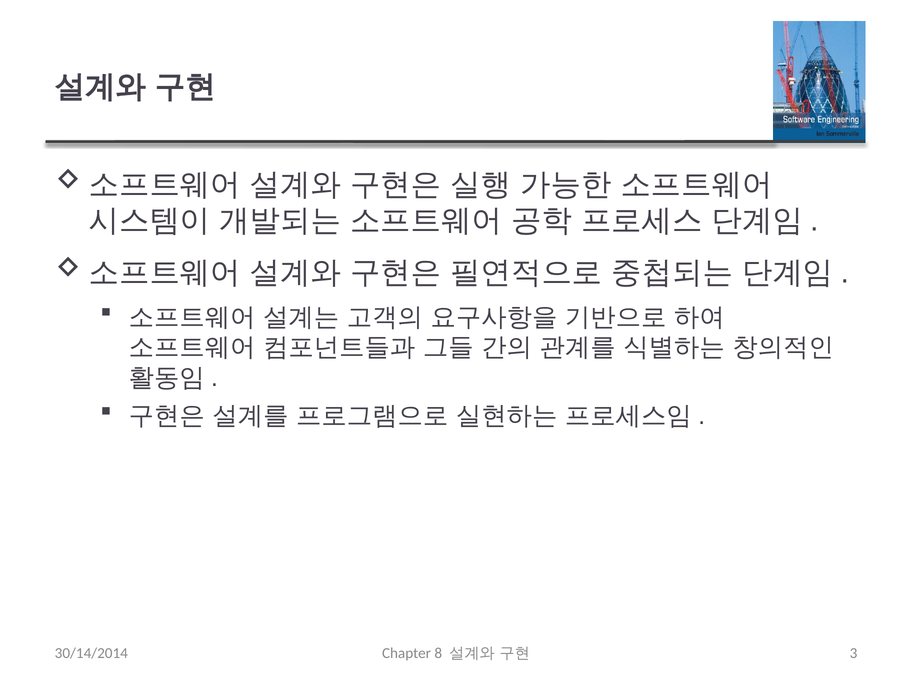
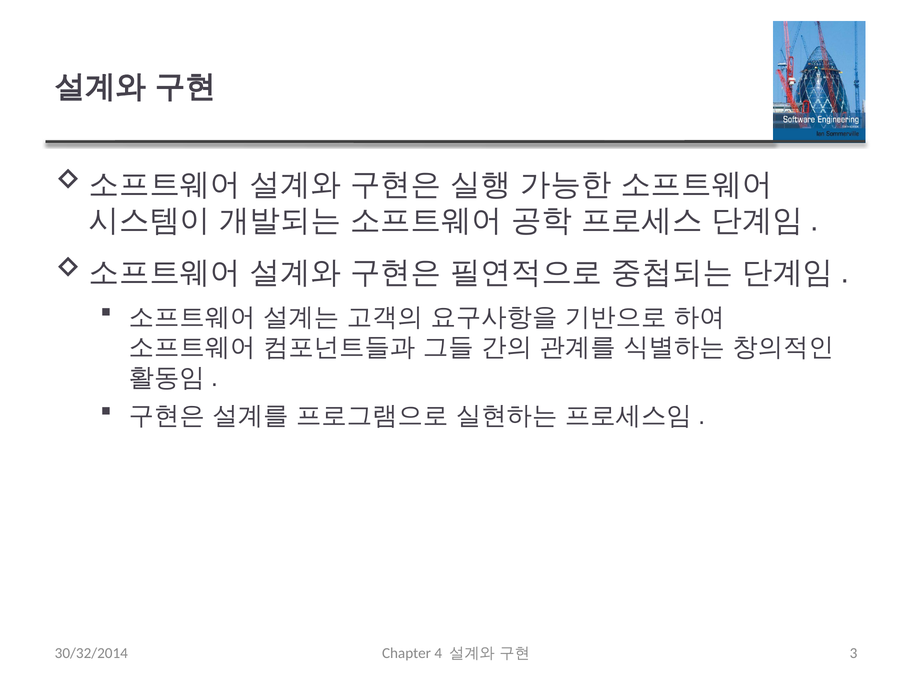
30/14/2014: 30/14/2014 -> 30/32/2014 (91, 653)
8: 8 -> 4 (438, 653)
